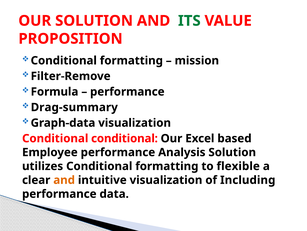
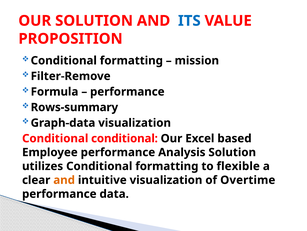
ITS colour: green -> blue (189, 21)
Drag-summary: Drag-summary -> Rows-summary (74, 107)
Including: Including -> Overtime (248, 180)
